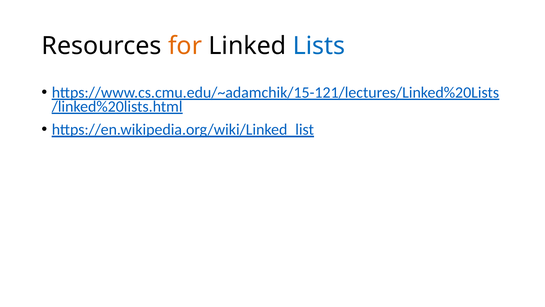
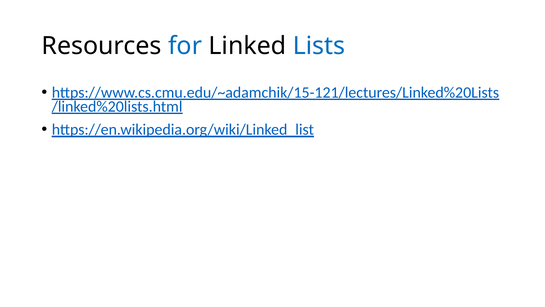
for colour: orange -> blue (185, 46)
